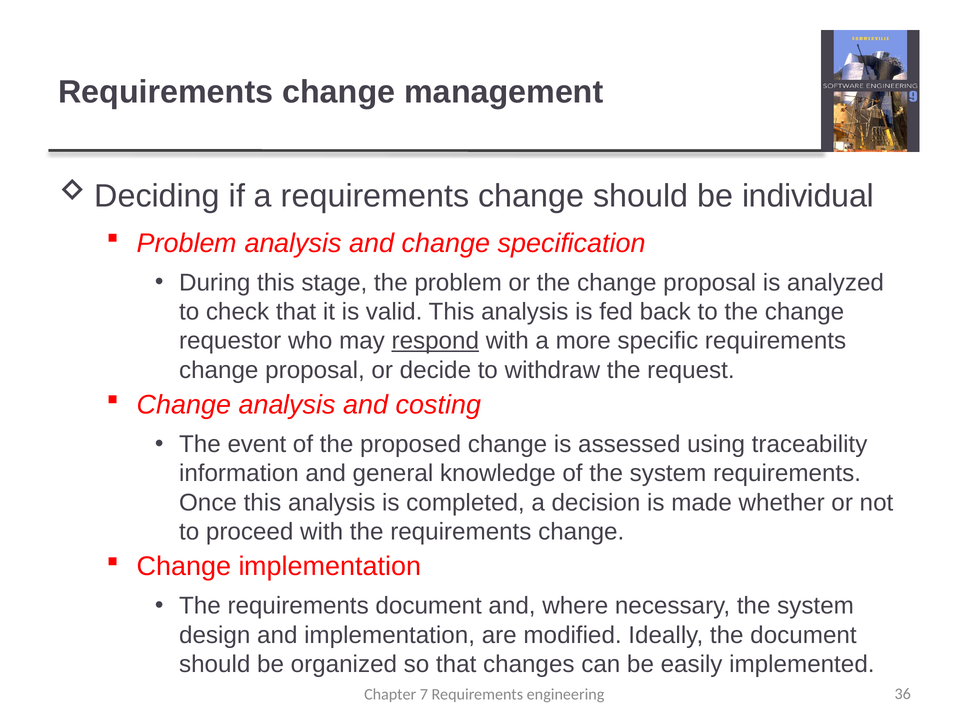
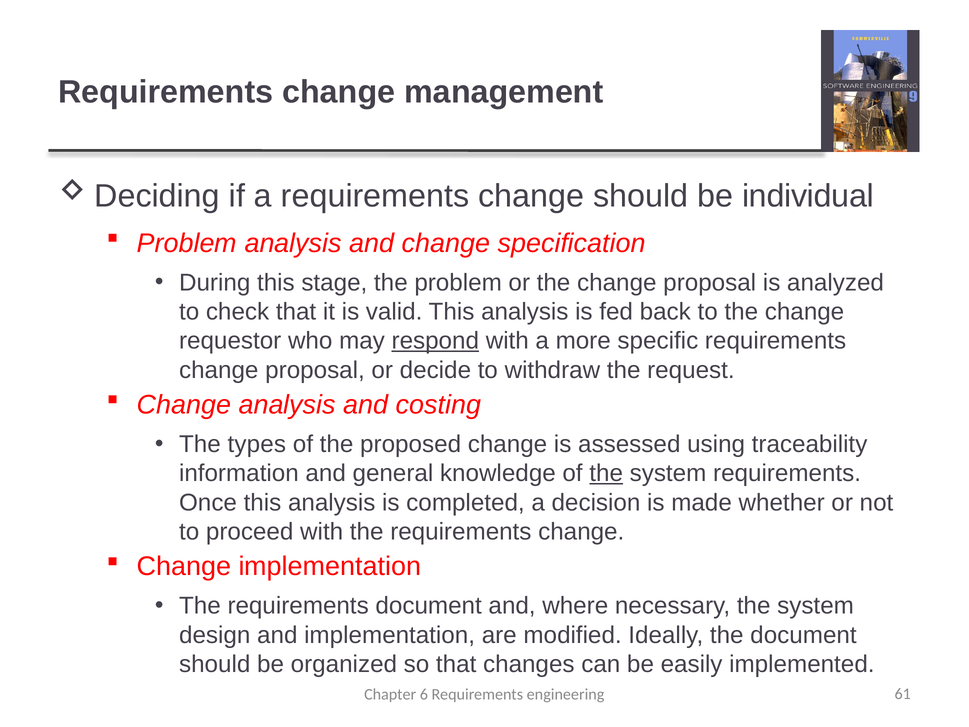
event: event -> types (257, 444)
the underline: none -> present (606, 473)
7: 7 -> 6 (424, 694)
36: 36 -> 61 (903, 694)
